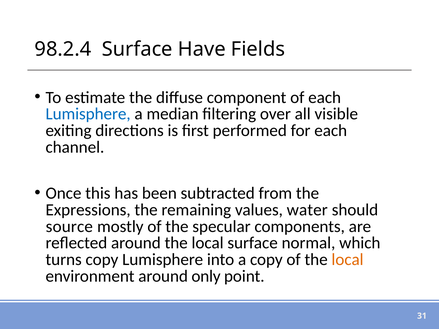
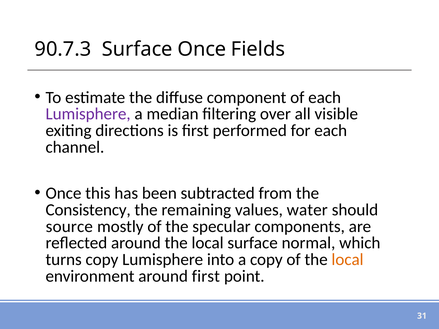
98.2.4: 98.2.4 -> 90.7.3 (63, 49)
Surface Have: Have -> Once (202, 49)
Lumisphere colour: blue -> purple (88, 114)
Expressions: Expressions -> Consistency (88, 210)
around only: only -> first (206, 276)
